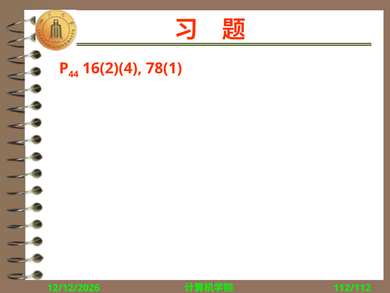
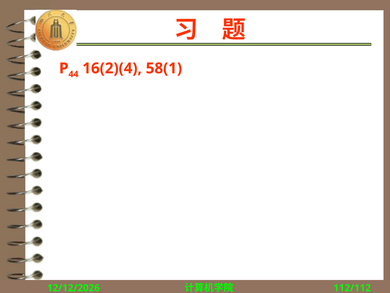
78(1: 78(1 -> 58(1 (164, 68)
